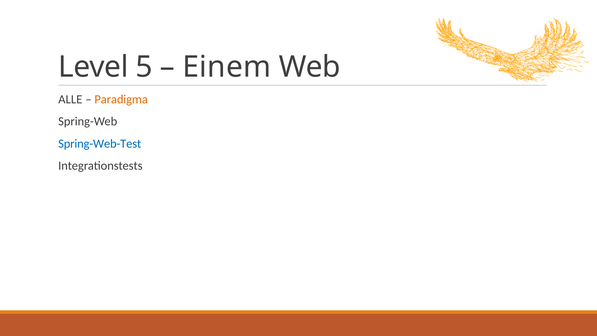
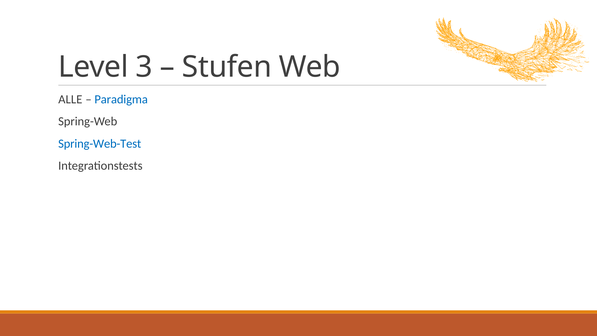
5: 5 -> 3 (144, 67)
Einem: Einem -> Stufen (227, 67)
Paradigma colour: orange -> blue (121, 99)
